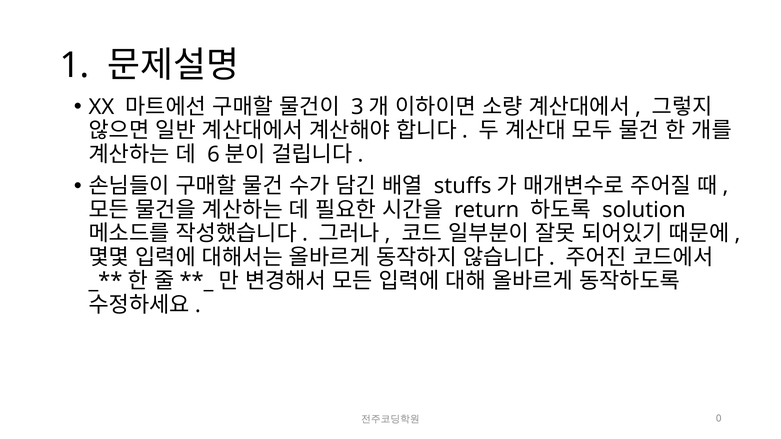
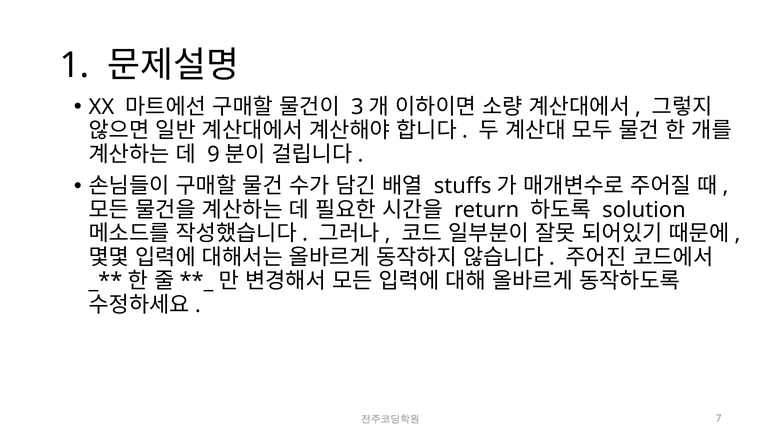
6: 6 -> 9 (213, 154)
0: 0 -> 7 (719, 419)
